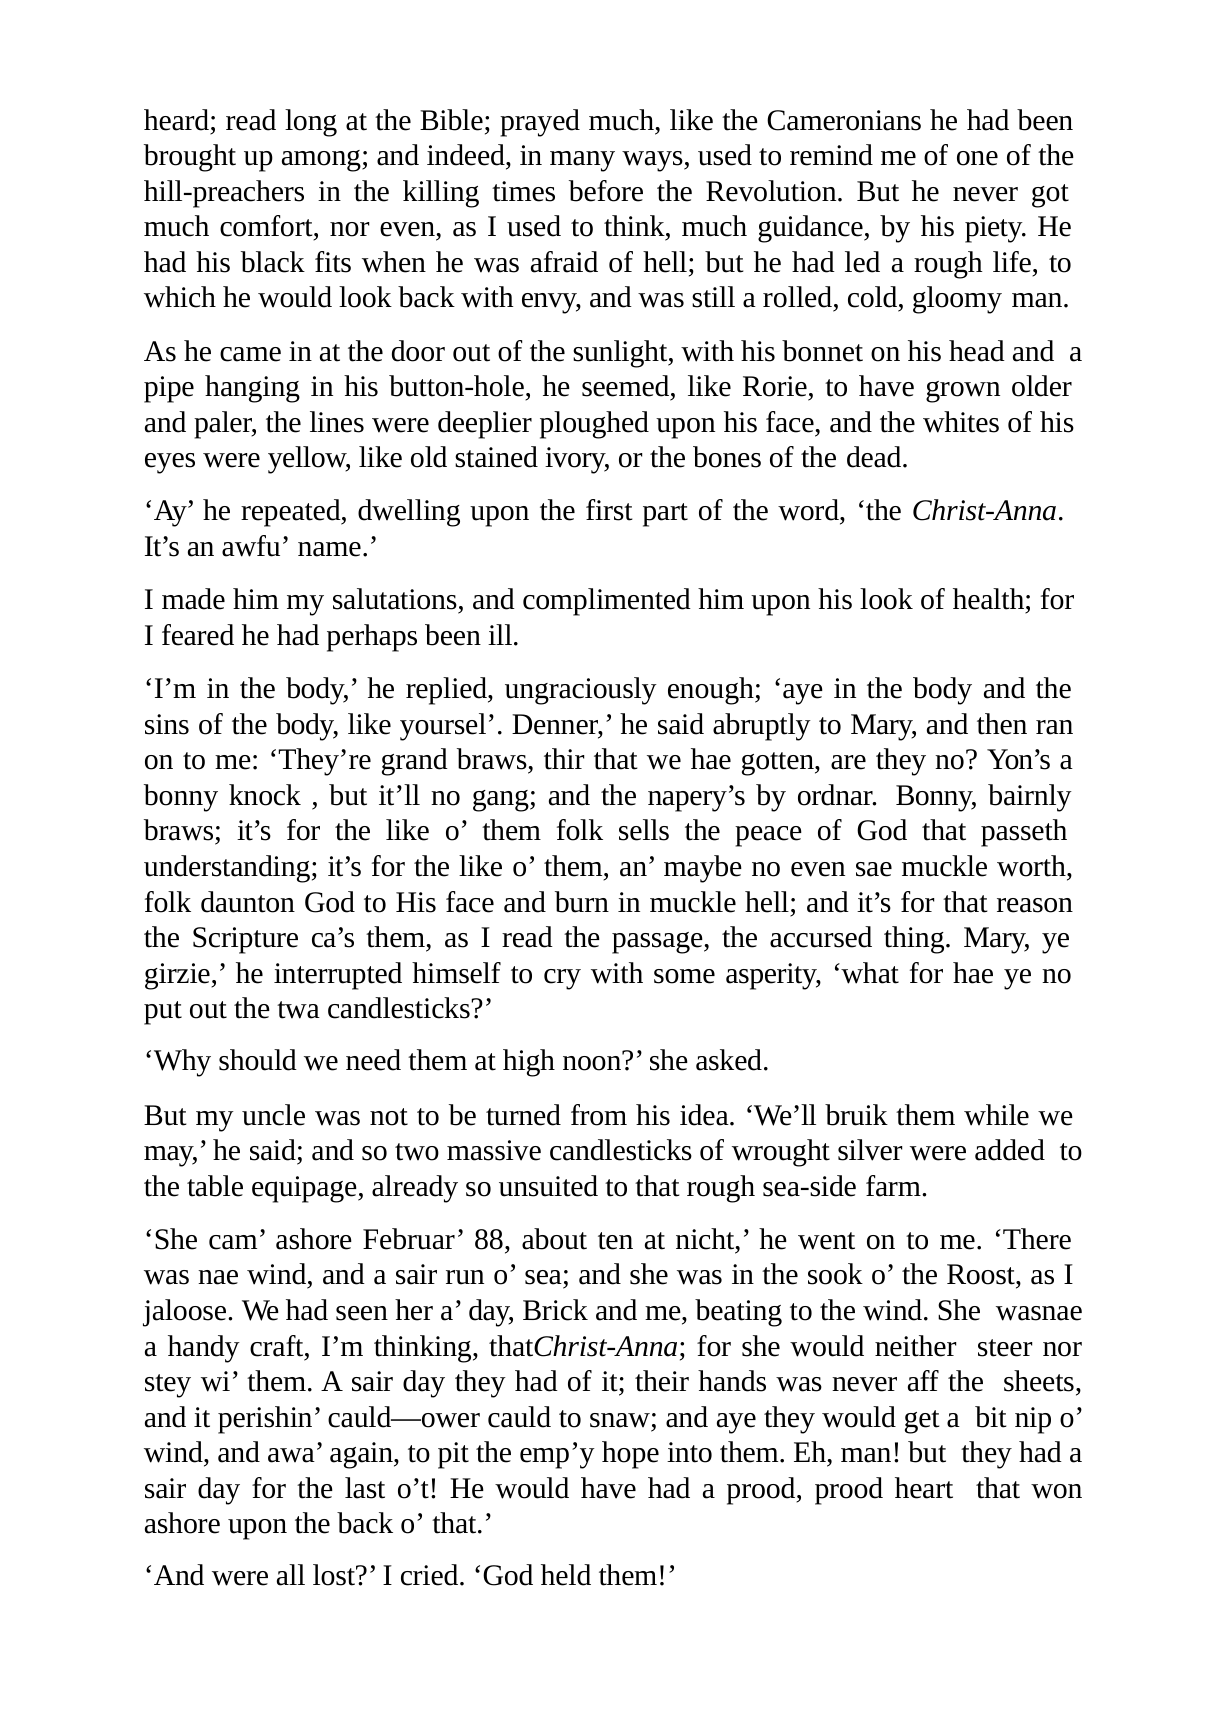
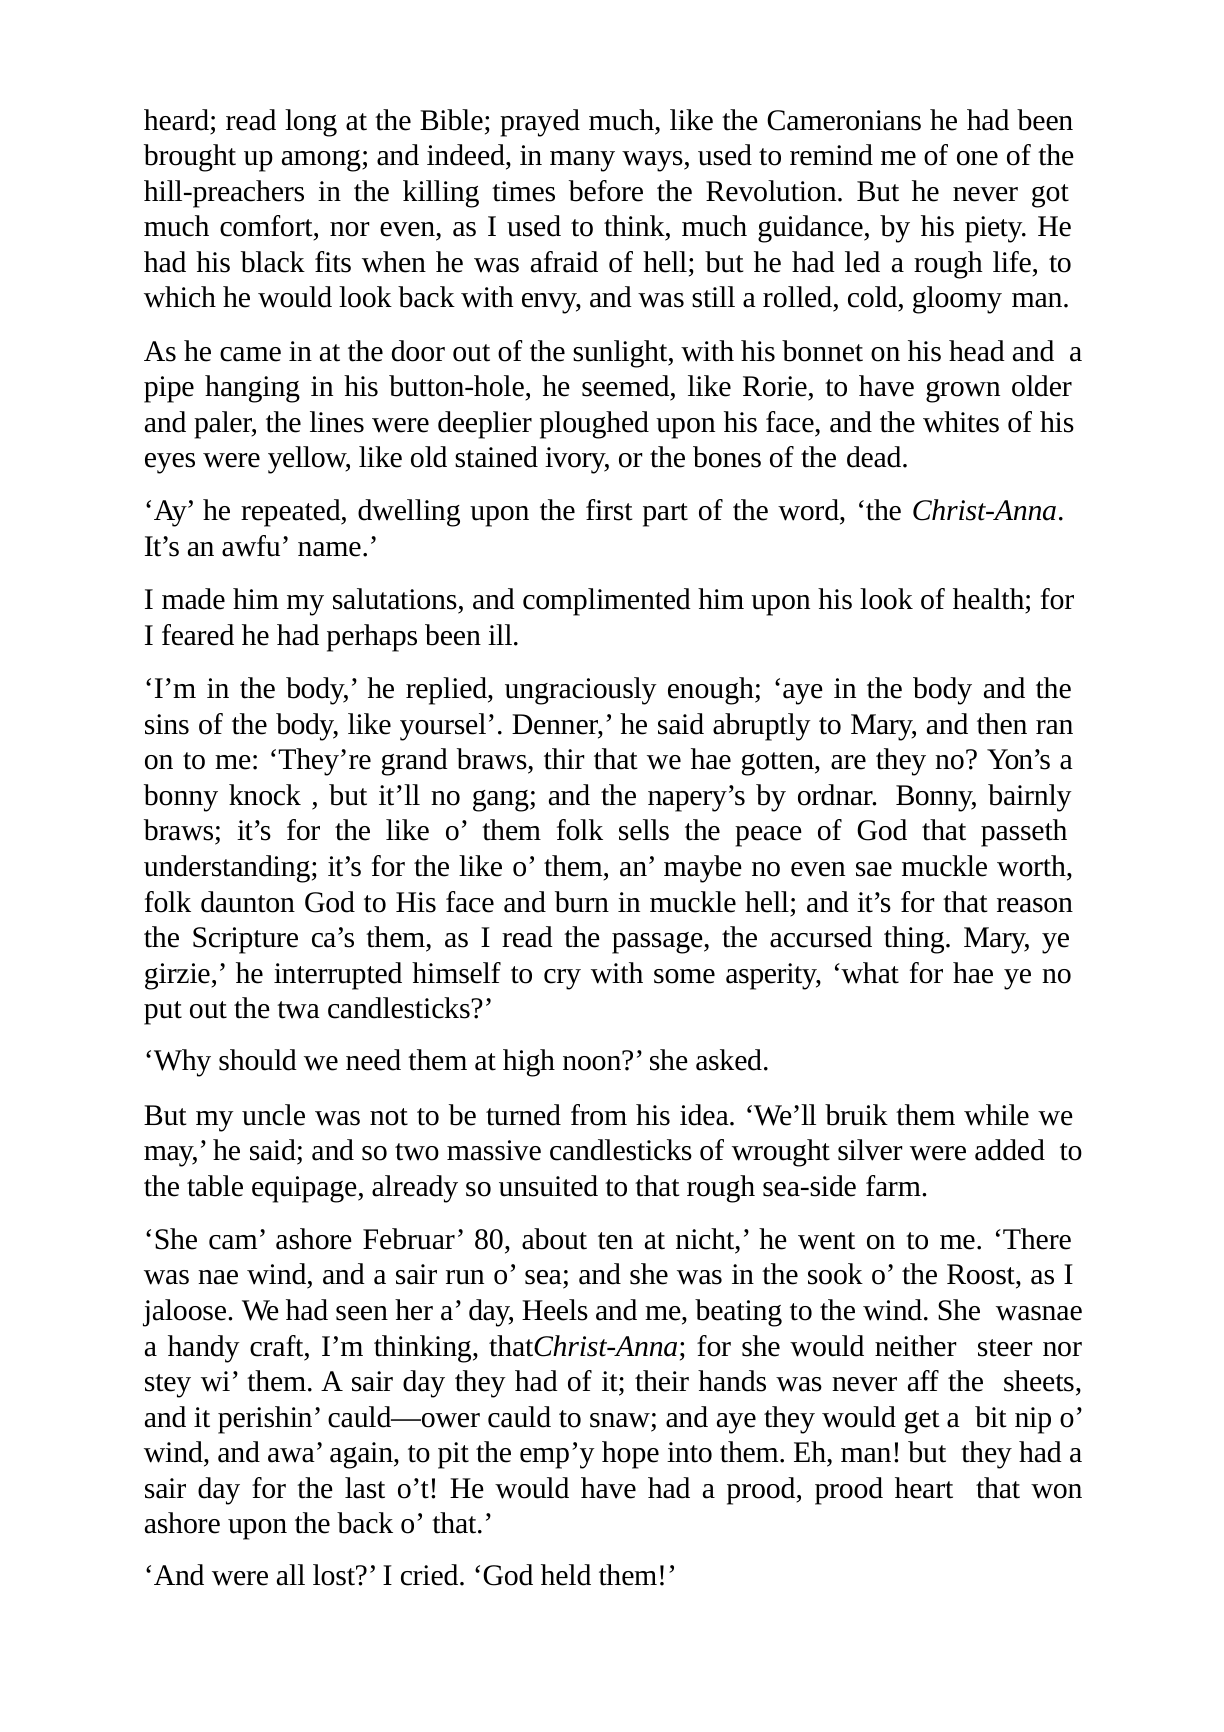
88: 88 -> 80 (493, 1240)
Brick: Brick -> Heels (555, 1311)
